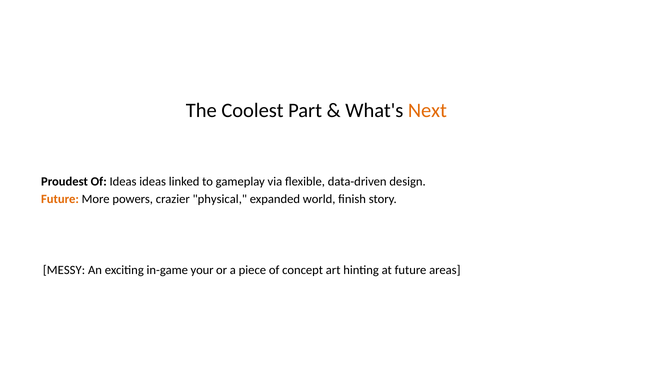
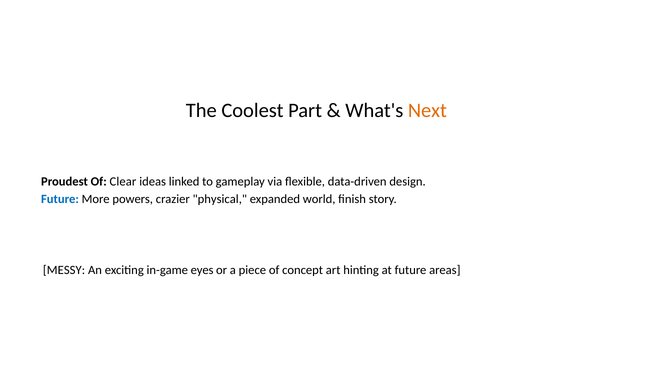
Of Ideas: Ideas -> Clear (123, 182)
Future colour: orange -> blue (60, 199)
your: your -> eyes (202, 270)
